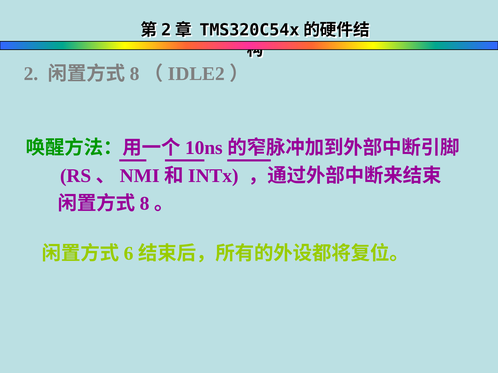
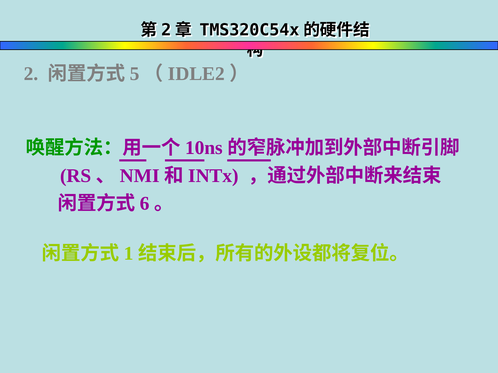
8: 8 -> 5 (135, 74)
8: 8 -> 6 (145, 204)
6: 6 -> 1 (129, 254)
